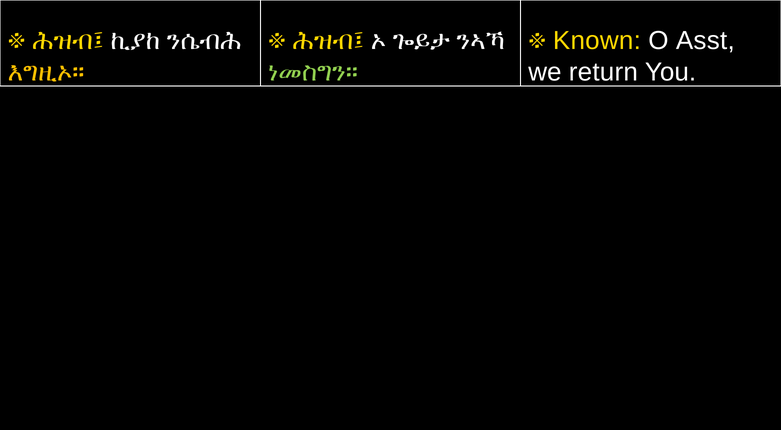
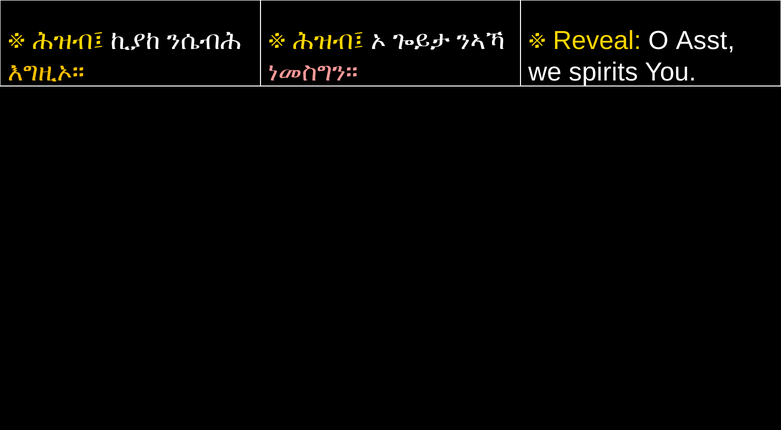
Known: Known -> Reveal (597, 41)
return: return -> spirits (603, 72)
ነመስግን። colour: light green -> pink (313, 72)
